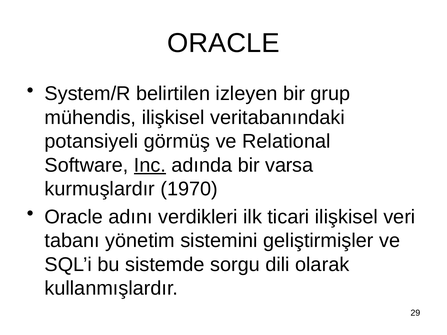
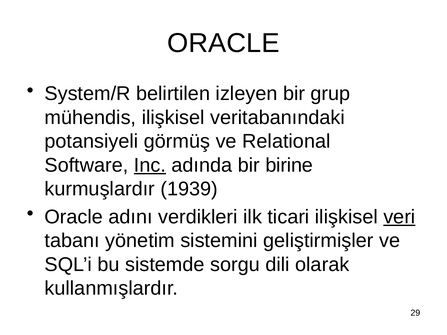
varsa: varsa -> birine (289, 165)
1970: 1970 -> 1939 (189, 189)
veri underline: none -> present (399, 217)
